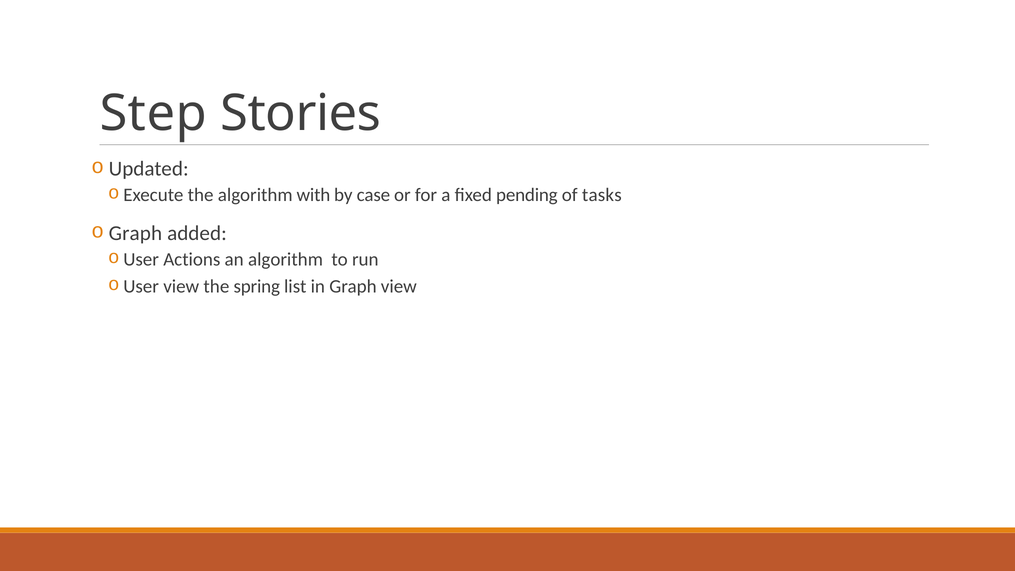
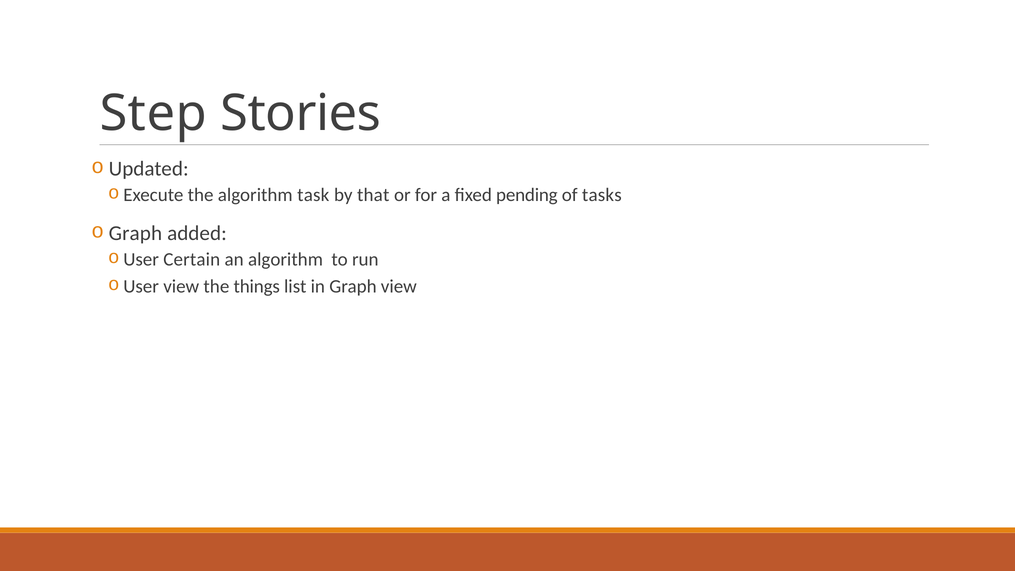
with: with -> task (313, 195)
case: case -> that (373, 195)
Actions: Actions -> Certain (192, 259)
spring: spring -> things (257, 286)
